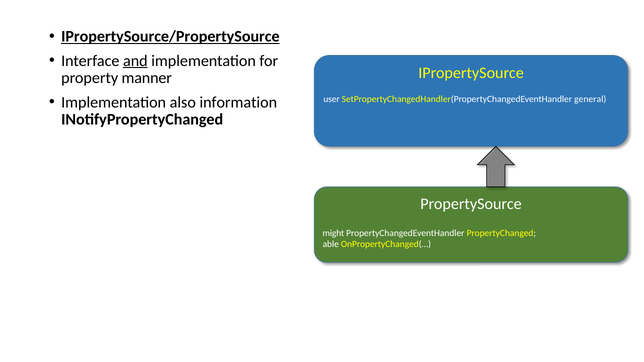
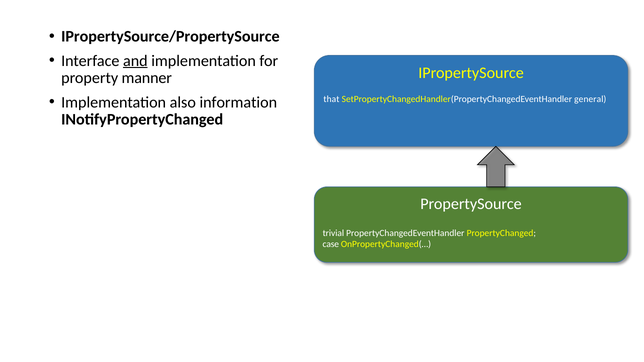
IPropertySource/PropertySource underline: present -> none (170, 37)
user: user -> that (331, 99)
might: might -> trivial (333, 233)
able: able -> case (331, 244)
